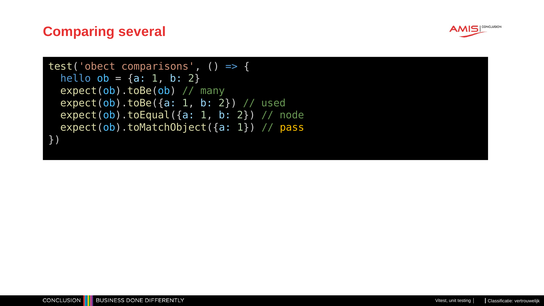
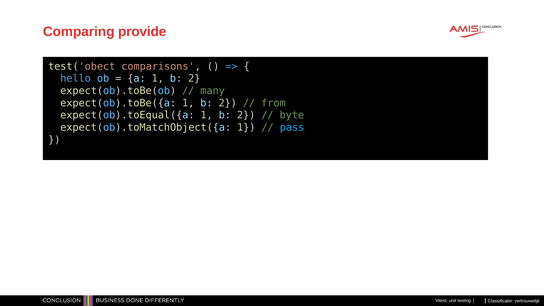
several: several -> provide (142, 32)
used: used -> from (273, 103)
node: node -> byte (292, 115)
pass colour: yellow -> light blue (292, 127)
